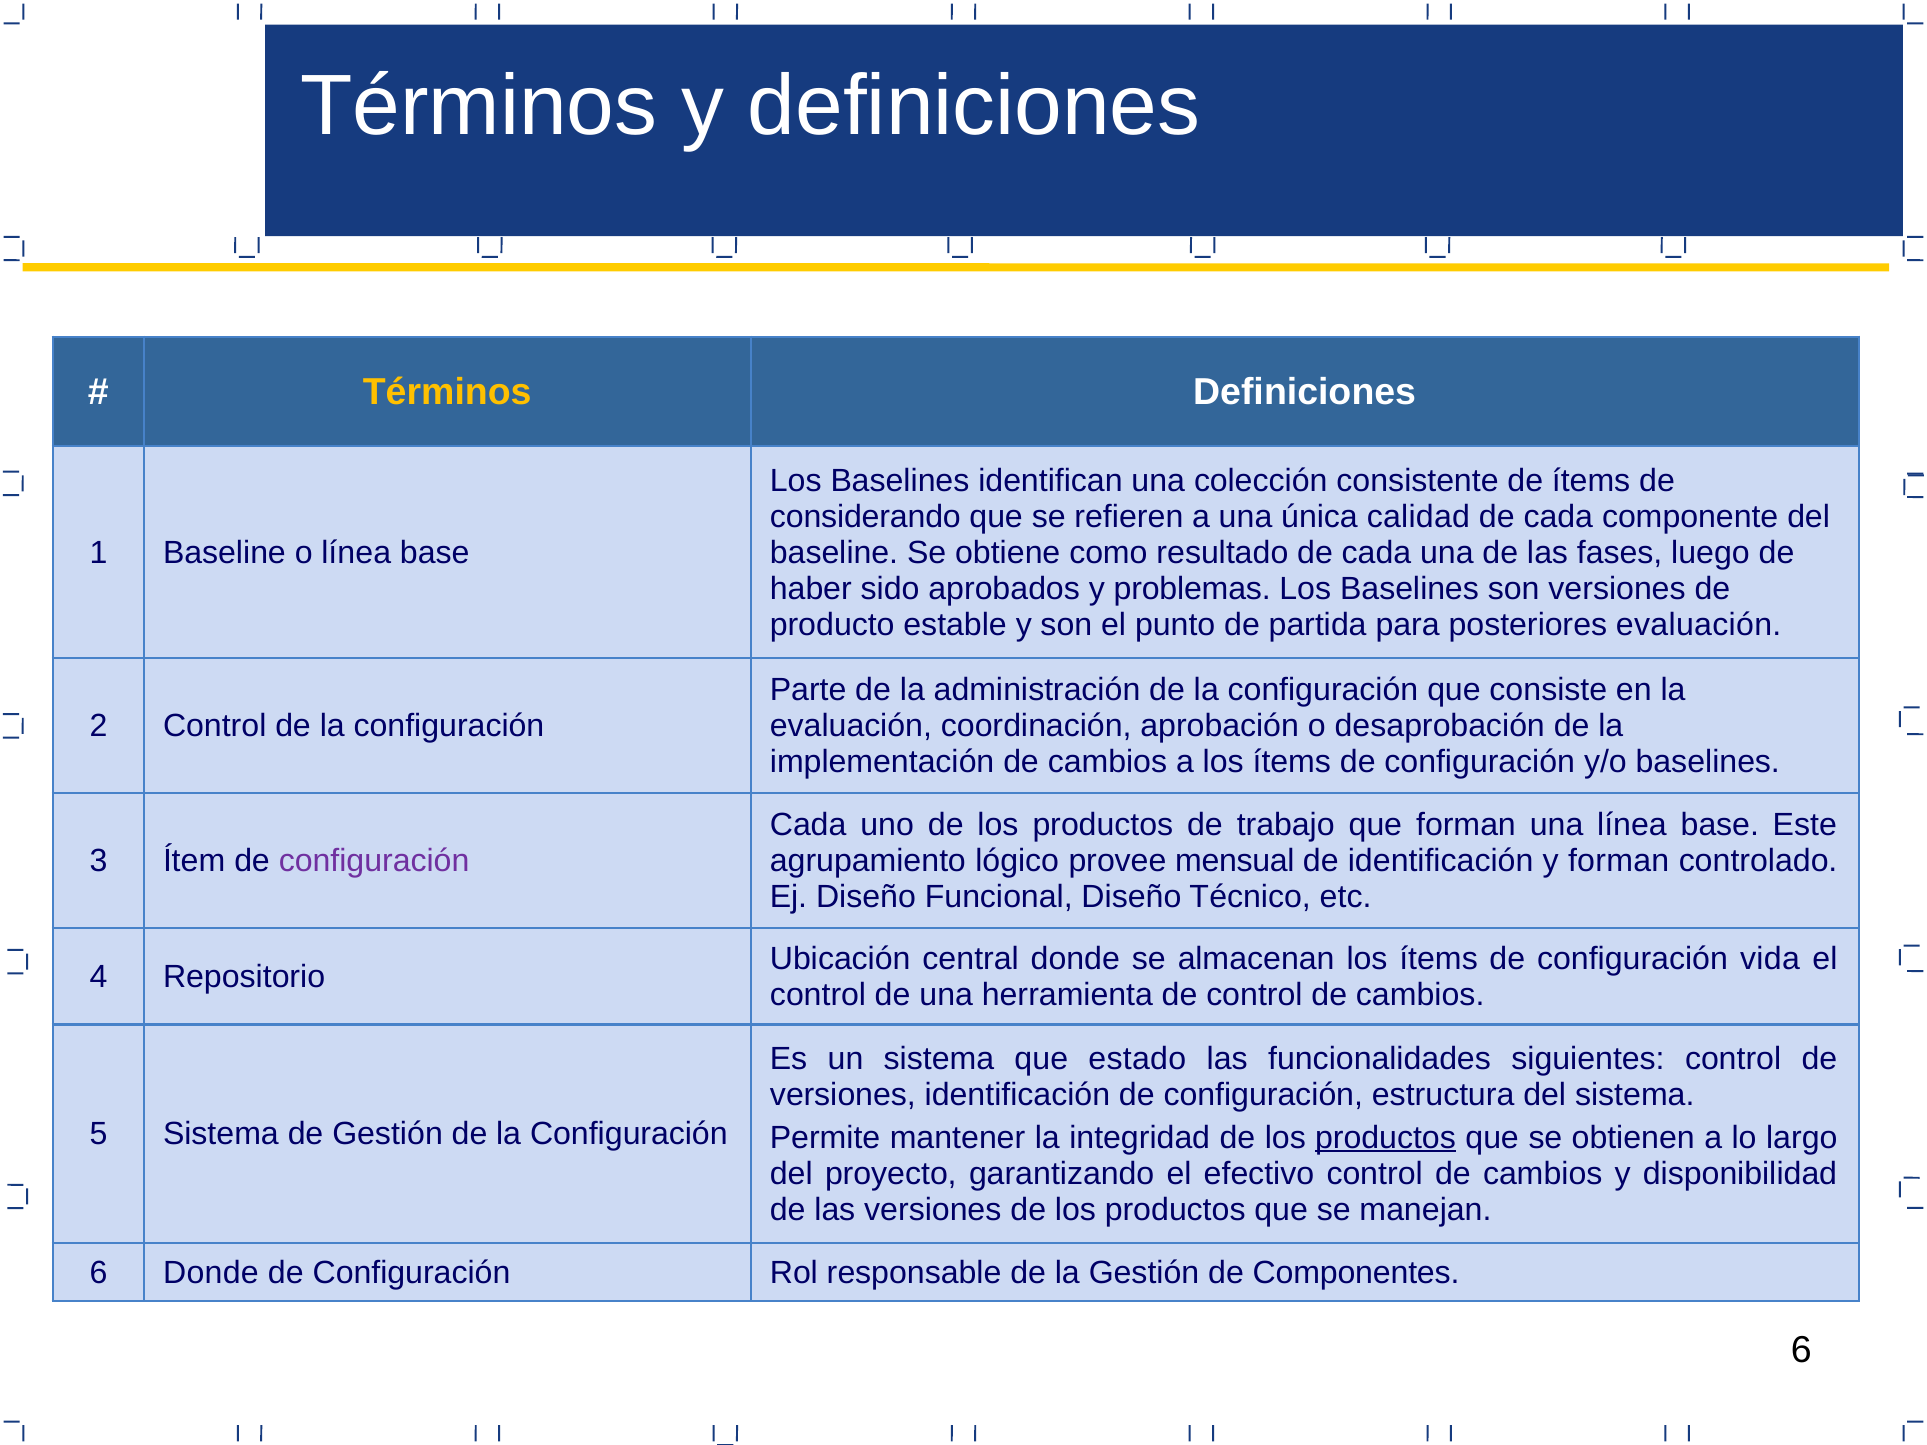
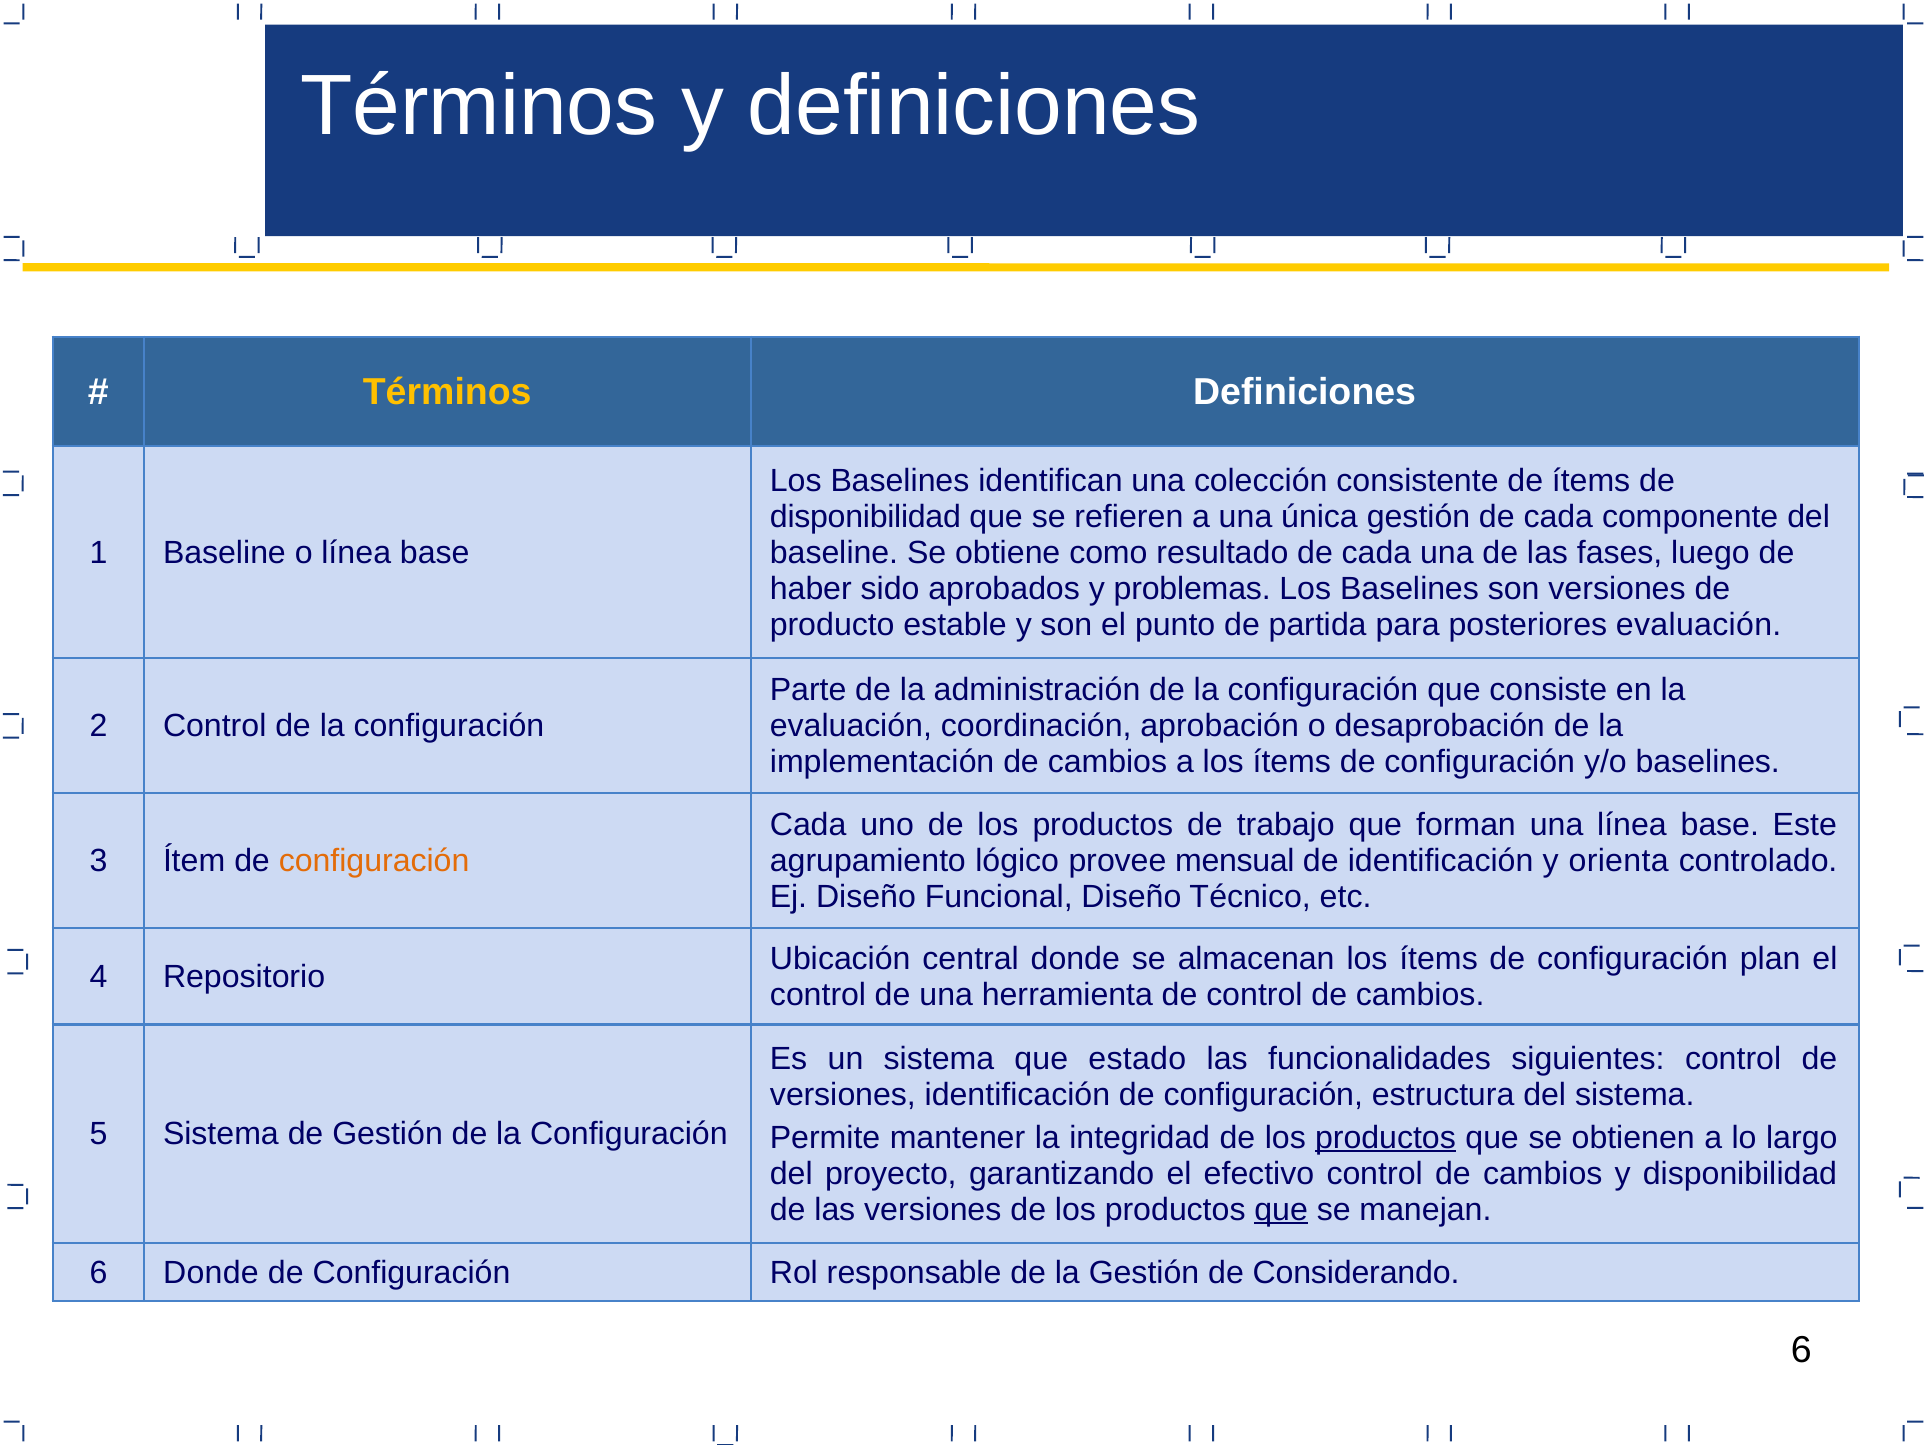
considerando: considerando -> disponibilidad (865, 517)
única calidad: calidad -> gestión (1418, 517)
configuración colour: purple -> orange (374, 861)
y forman: forman -> orienta (1619, 861)
vida: vida -> plan (1770, 959)
que underline: none -> present (1281, 1210)
Componentes: Componentes -> Considerando (1356, 1273)
